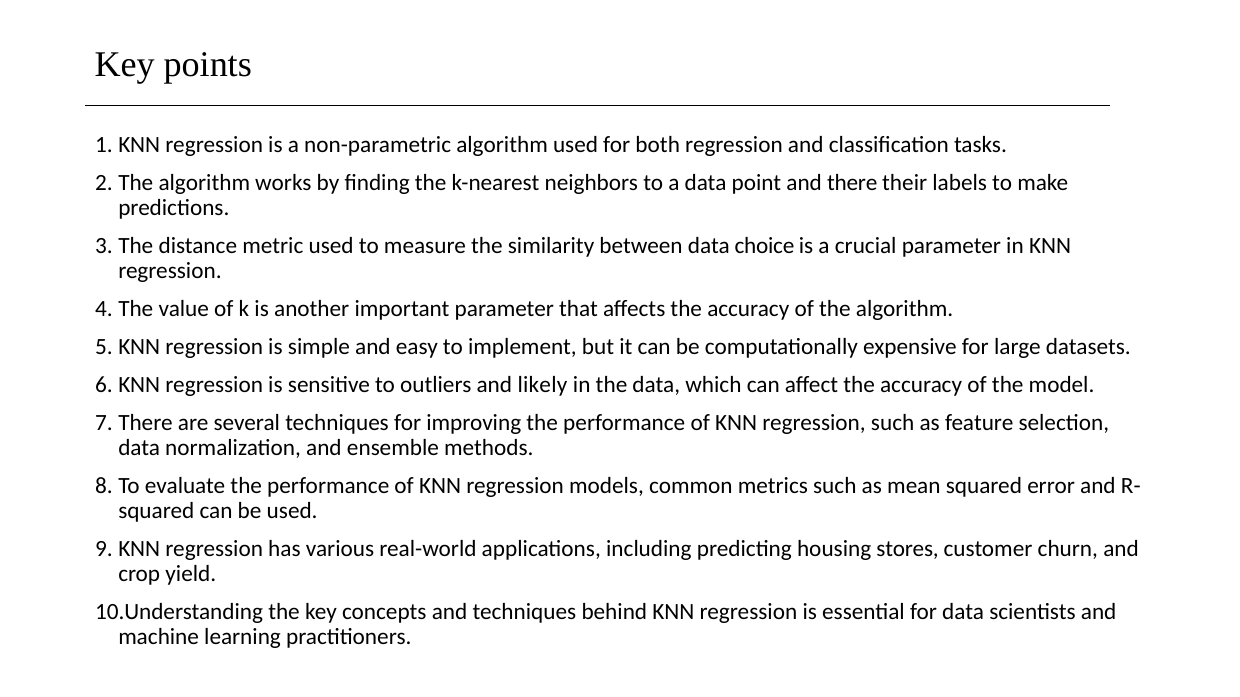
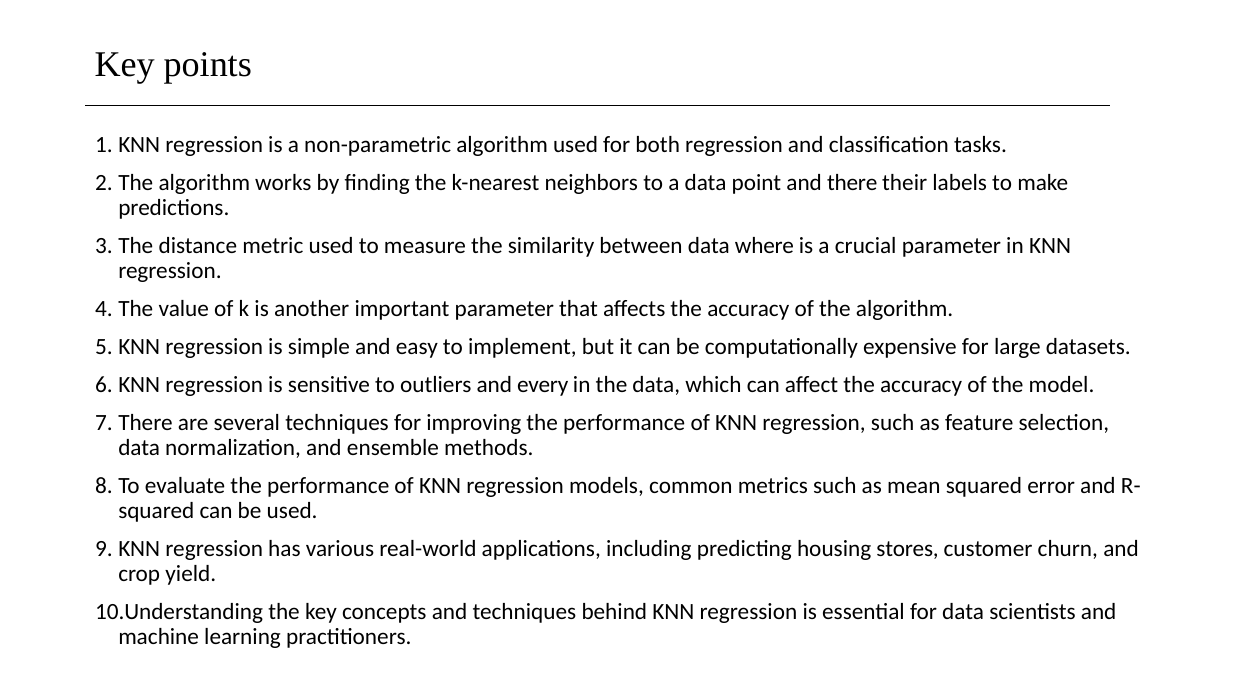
choice: choice -> where (764, 246)
likely: likely -> every (543, 385)
